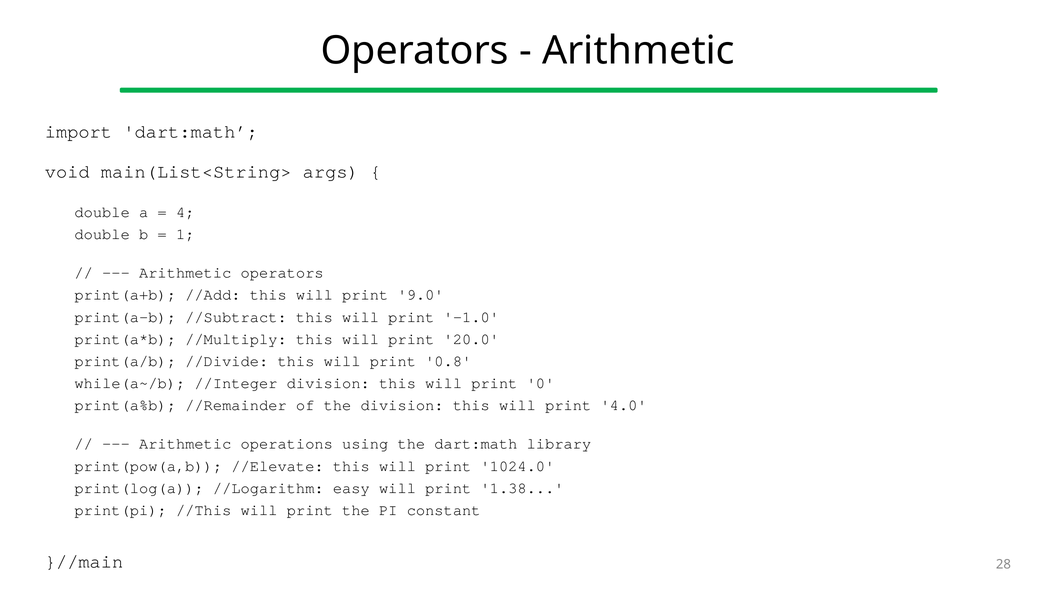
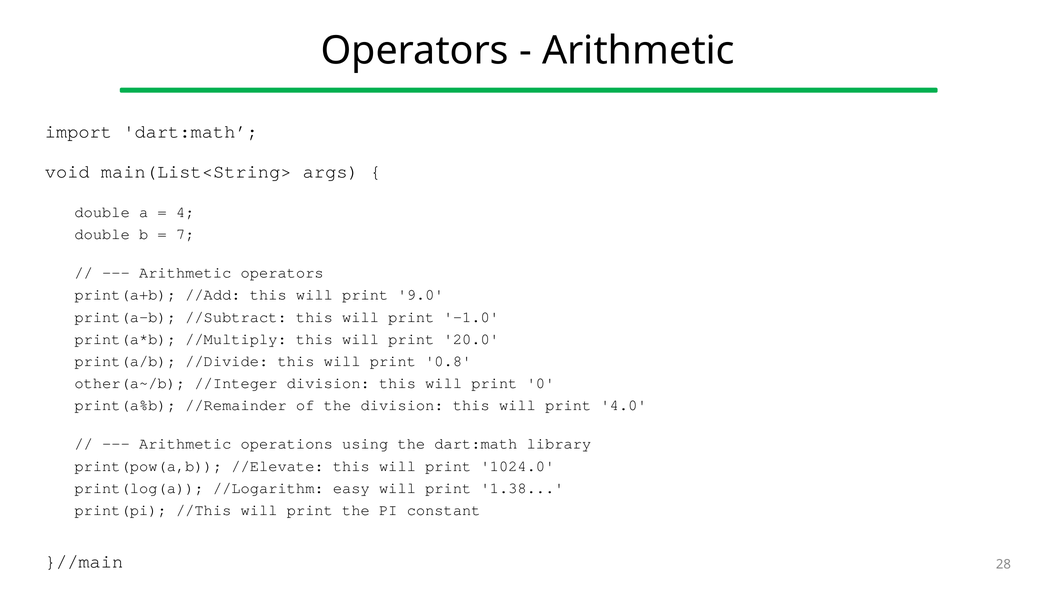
1: 1 -> 7 (185, 234)
while(a~/b: while(a~/b -> other(a~/b (130, 383)
